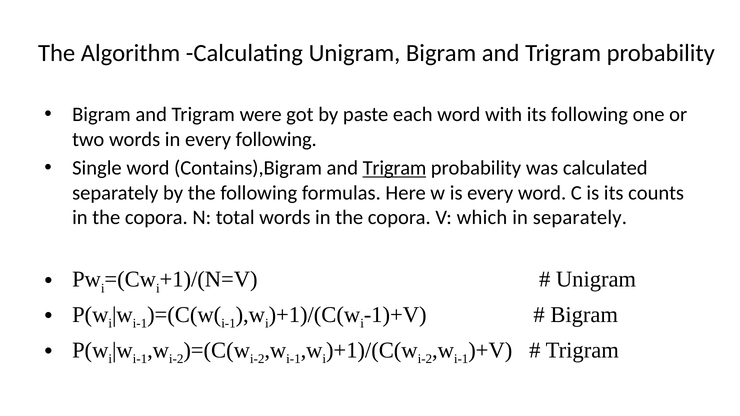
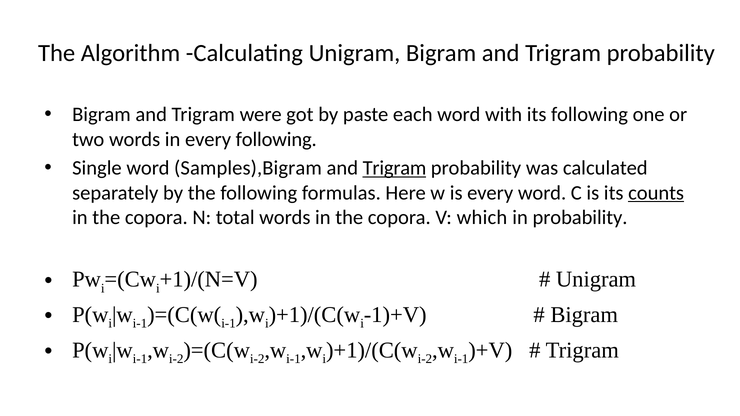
Contains),Bigram: Contains),Bigram -> Samples),Bigram (248, 168)
counts underline: none -> present (656, 193)
in separately: separately -> probability (580, 218)
